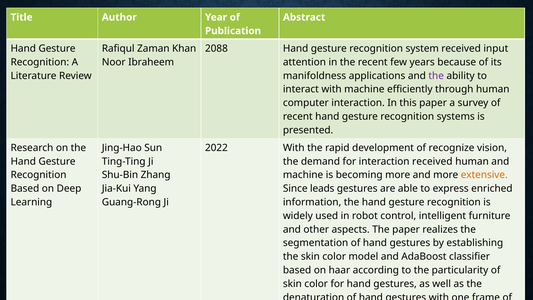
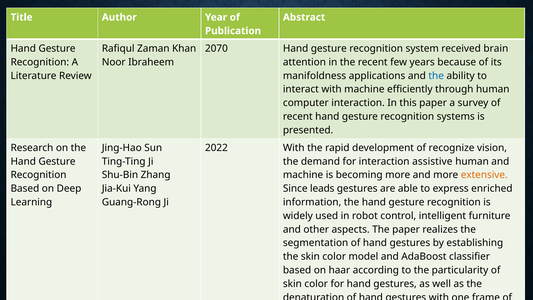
2088: 2088 -> 2070 (216, 48)
input: input -> brain (496, 48)
the colour: purple -> blue (436, 76)
interaction received: received -> assistive (432, 161)
